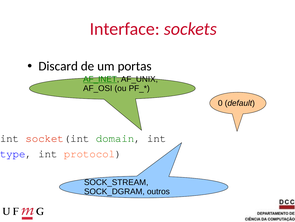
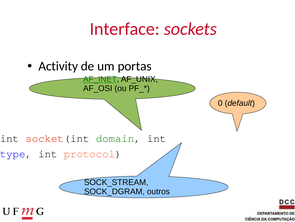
Discard: Discard -> Activity (58, 66)
